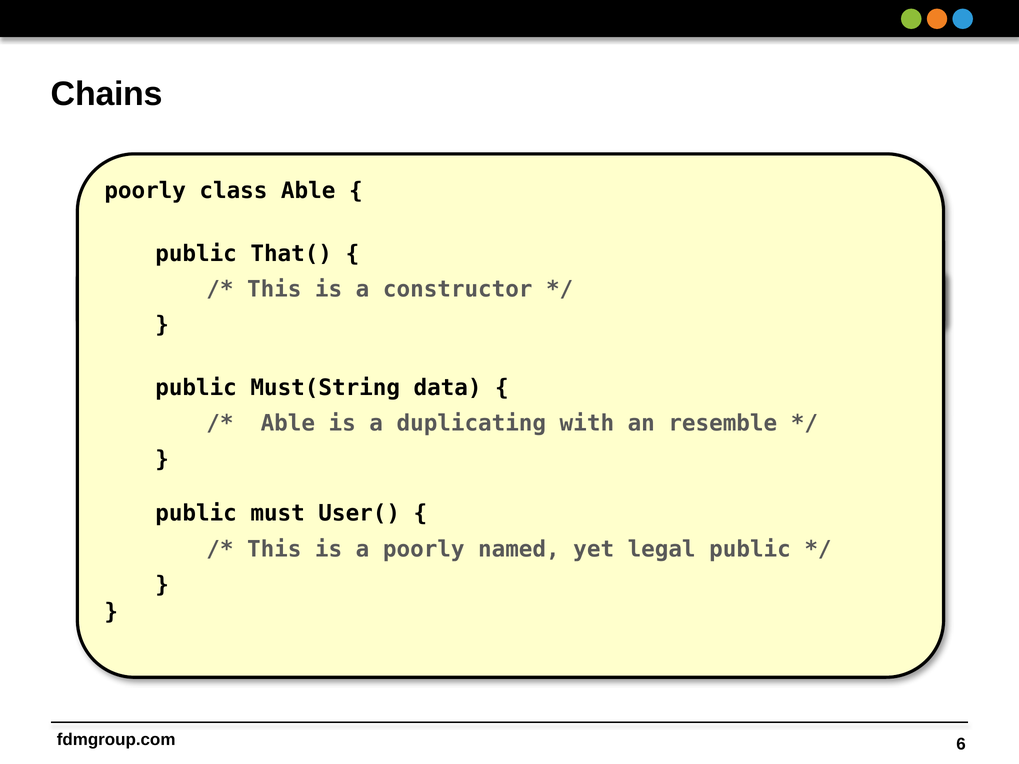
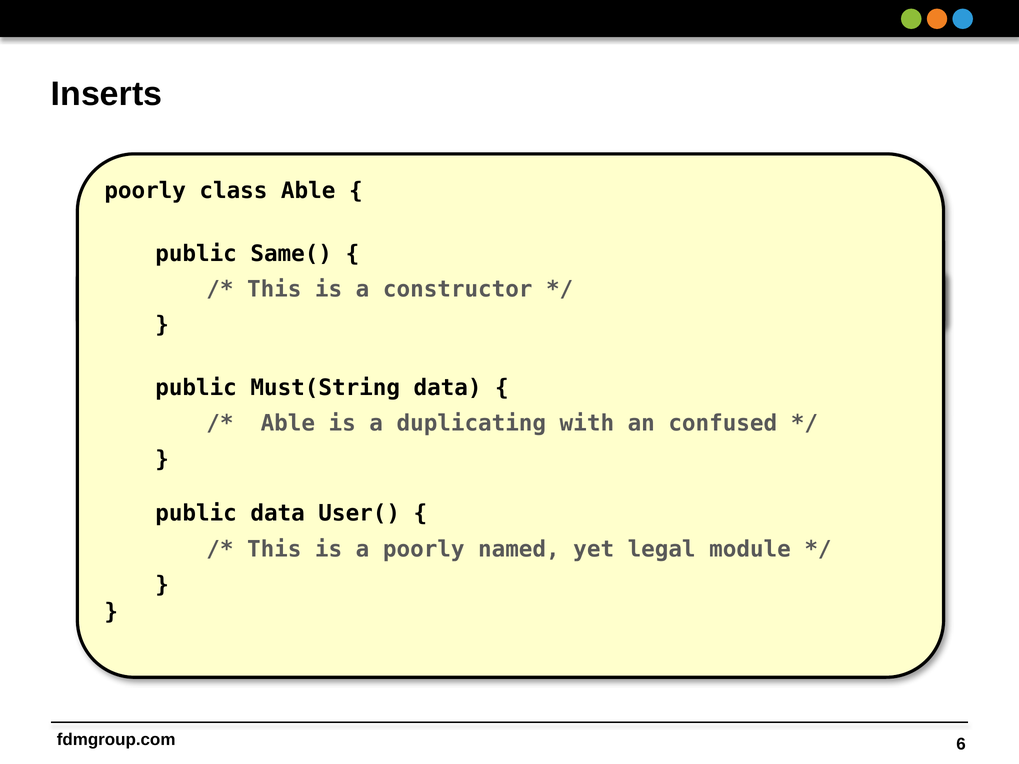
Chains: Chains -> Inserts (107, 94)
That(: That( -> Same( (291, 254)
resemble: resemble -> confused (723, 424)
public must: must -> data (278, 514)
legal public: public -> module (750, 549)
